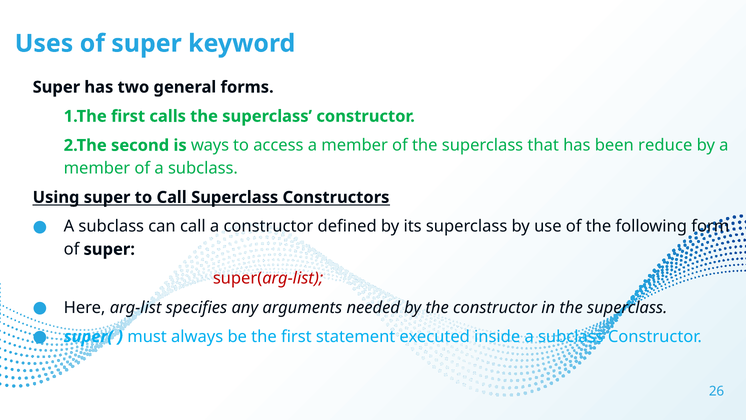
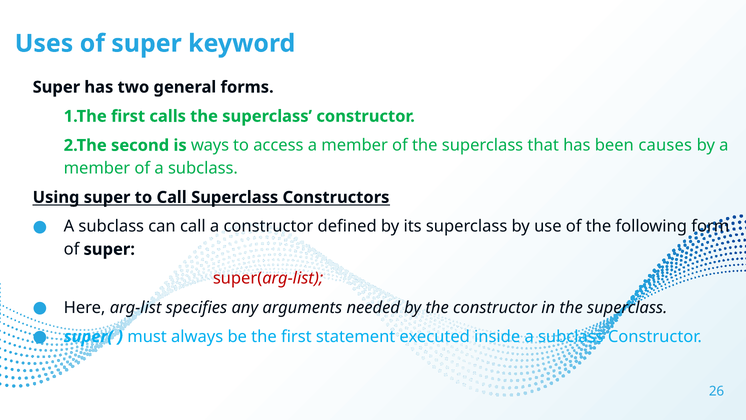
reduce: reduce -> causes (665, 145)
